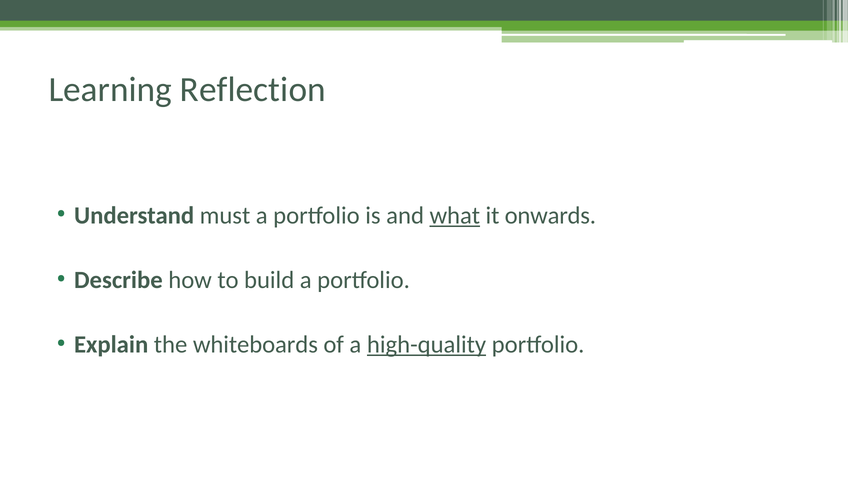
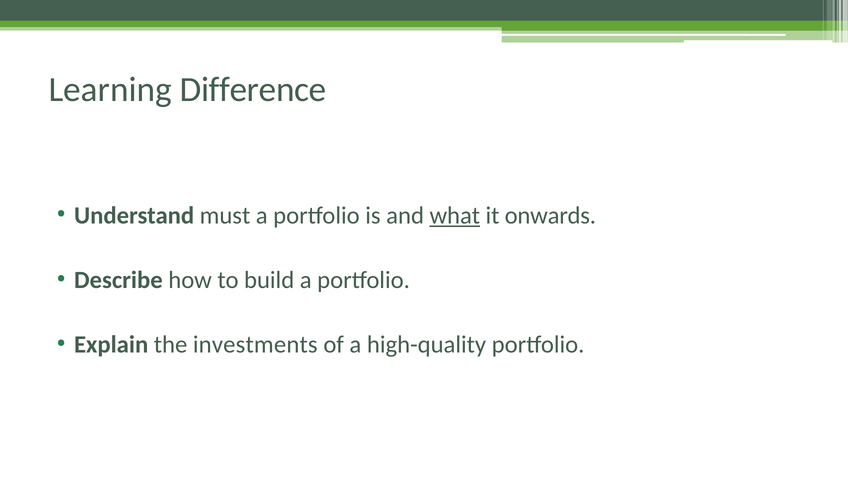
Reflection: Reflection -> Difference (253, 89)
whiteboards: whiteboards -> investments (255, 345)
high-quality underline: present -> none (427, 345)
